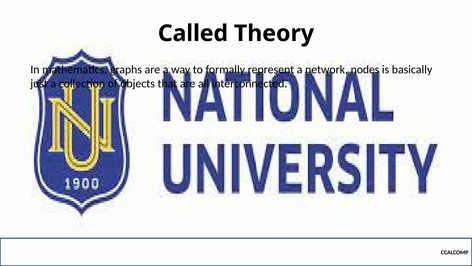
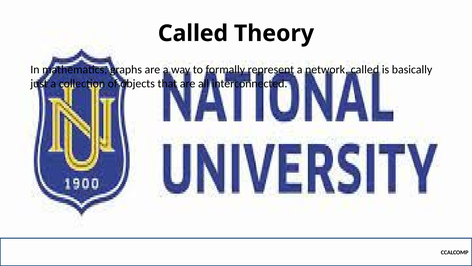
network nodes: nodes -> called (365, 69)
